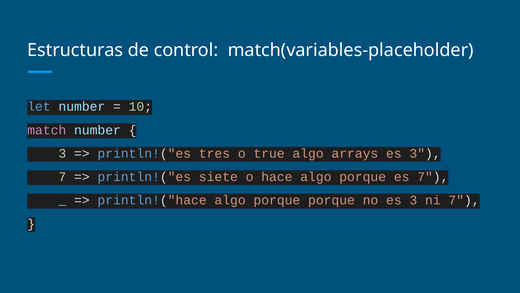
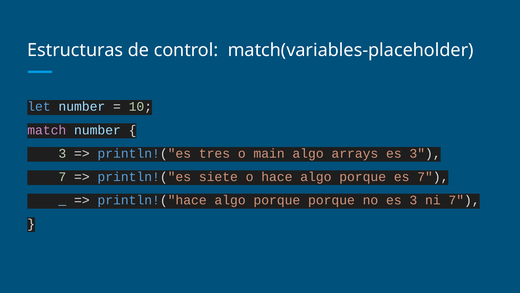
true: true -> main (269, 153)
